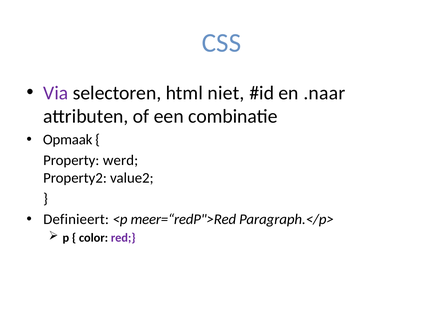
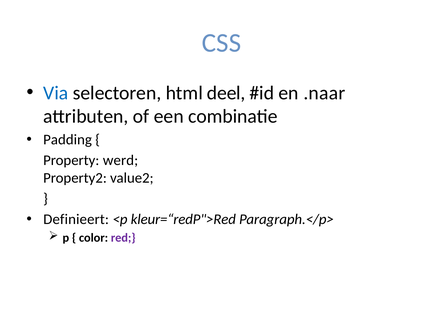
Via colour: purple -> blue (56, 93)
niet: niet -> deel (226, 93)
Opmaak: Opmaak -> Padding (68, 140)
meer=“redP">Red: meer=“redP">Red -> kleur=“redP">Red (183, 220)
